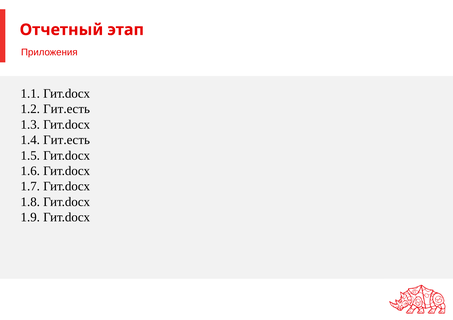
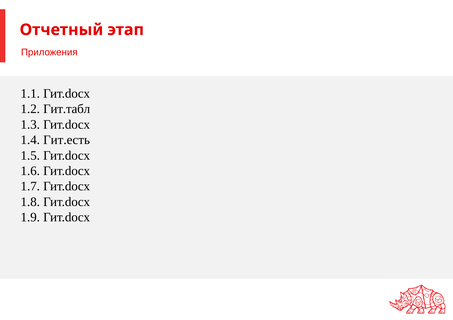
1.2 Гит.есть: Гит.есть -> Гит.табл (67, 109)
